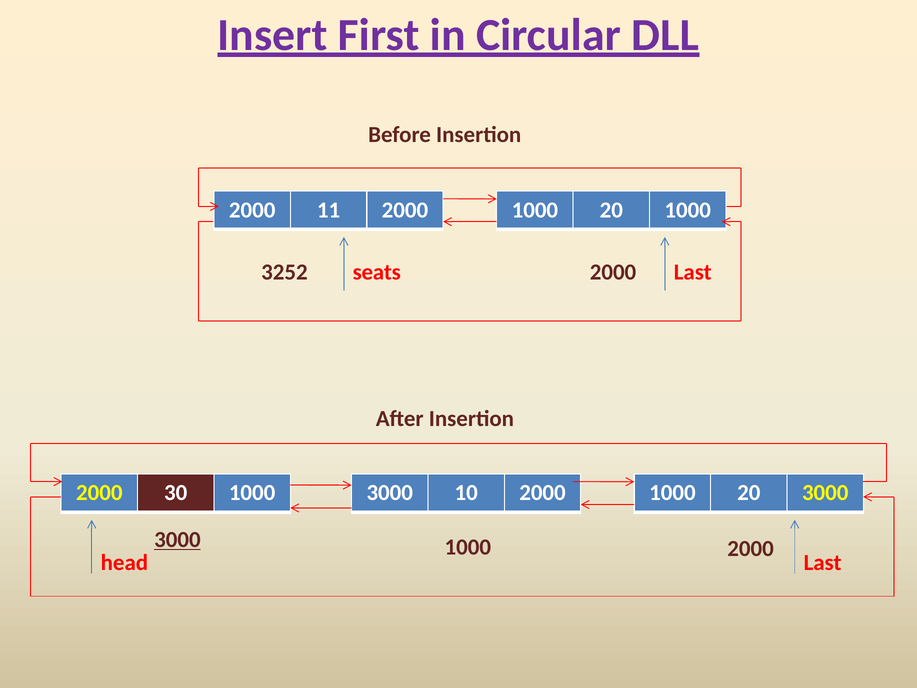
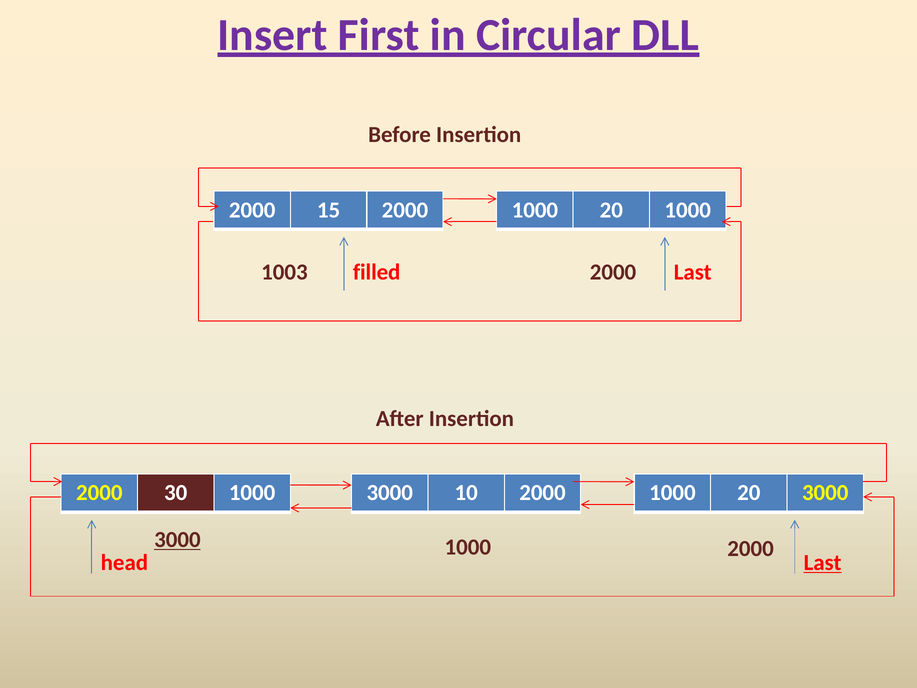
11: 11 -> 15 (329, 210)
3252: 3252 -> 1003 (284, 272)
seats: seats -> filled (377, 272)
Last underline: none -> present (823, 562)
